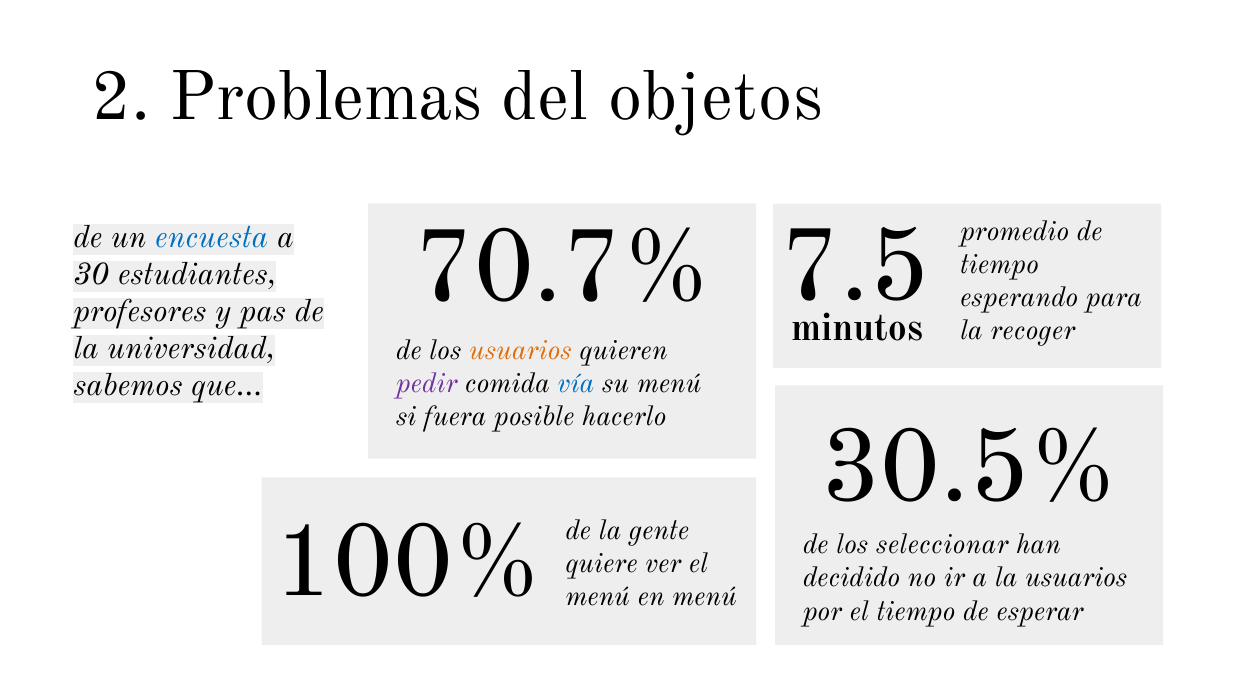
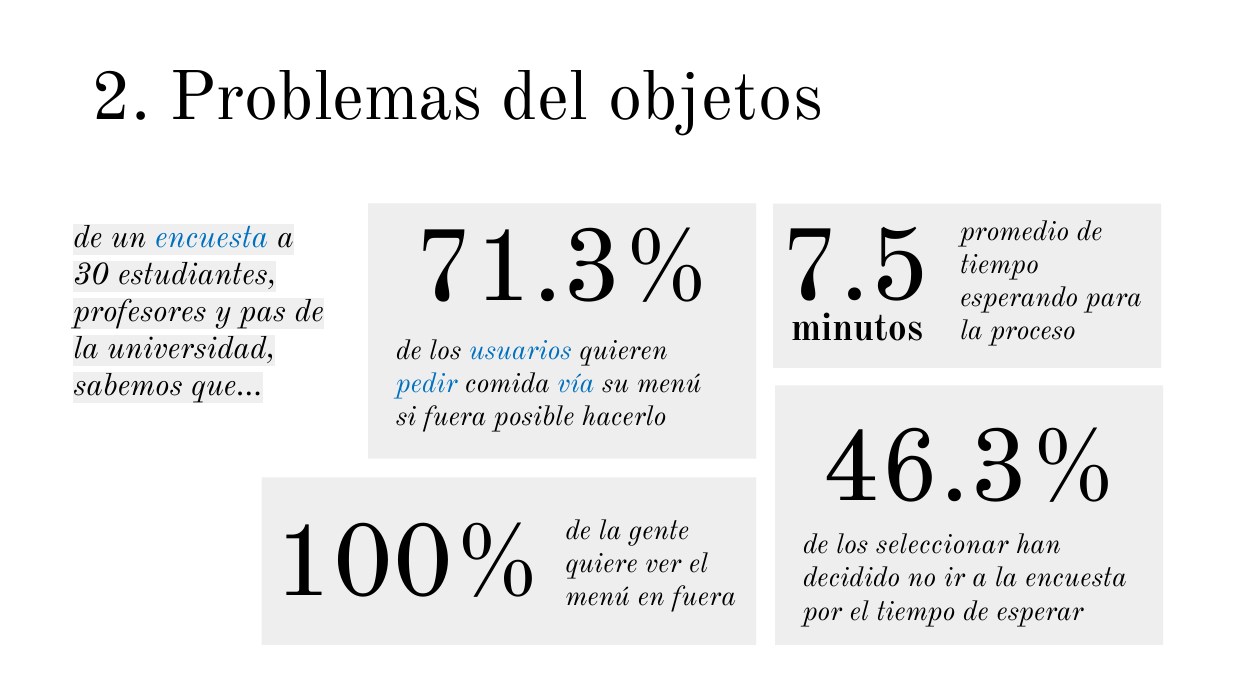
70.7%: 70.7% -> 71.3% (563, 267)
recoger: recoger -> proceso (1033, 331)
usuarios colour: orange -> blue (520, 351)
pedir colour: purple -> blue (427, 384)
30.5%: 30.5% -> 46.3% (970, 466)
la usuarios: usuarios -> encuesta (1076, 578)
en menú: menú -> fuera (704, 596)
